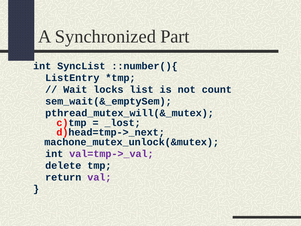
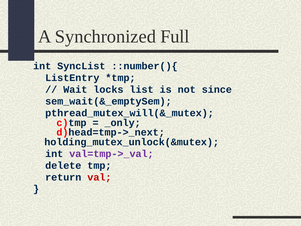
Part: Part -> Full (175, 36)
count: count -> since (217, 89)
_lost: _lost -> _only (123, 123)
machone_mutex_unlock(&mutex: machone_mutex_unlock(&mutex -> holding_mutex_unlock(&mutex (132, 142)
val colour: purple -> red (99, 177)
